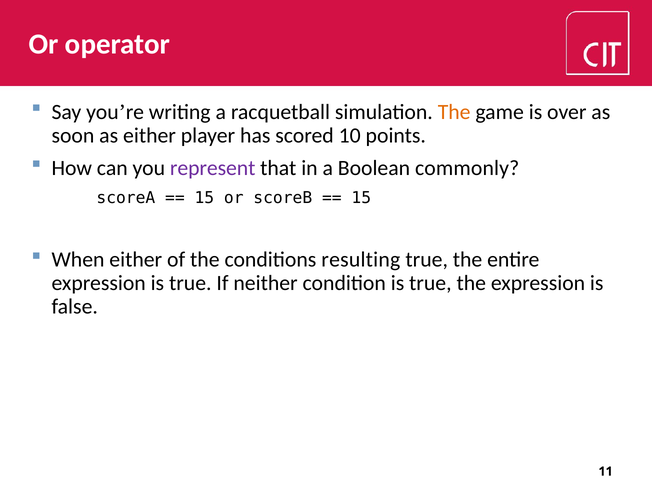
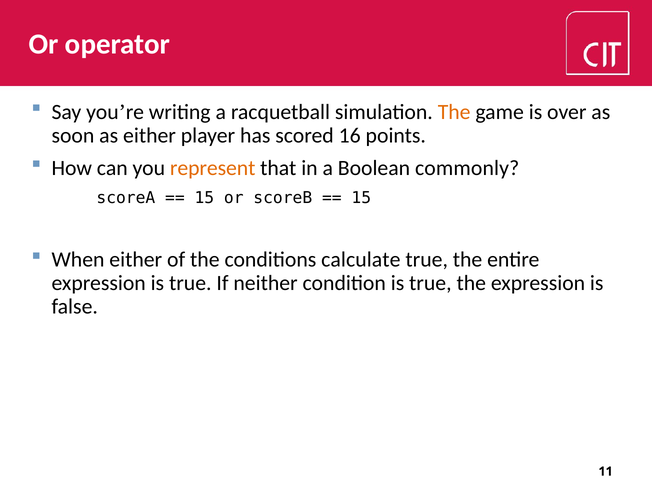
10: 10 -> 16 (350, 135)
represent colour: purple -> orange (213, 168)
resulting: resulting -> calculate (361, 260)
